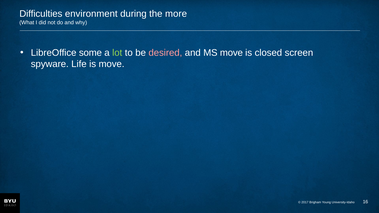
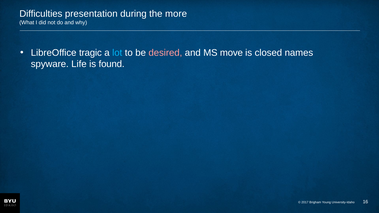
environment: environment -> presentation (91, 14)
some: some -> tragic (90, 53)
lot colour: light green -> light blue (117, 53)
screen: screen -> names (299, 53)
is move: move -> found (112, 64)
